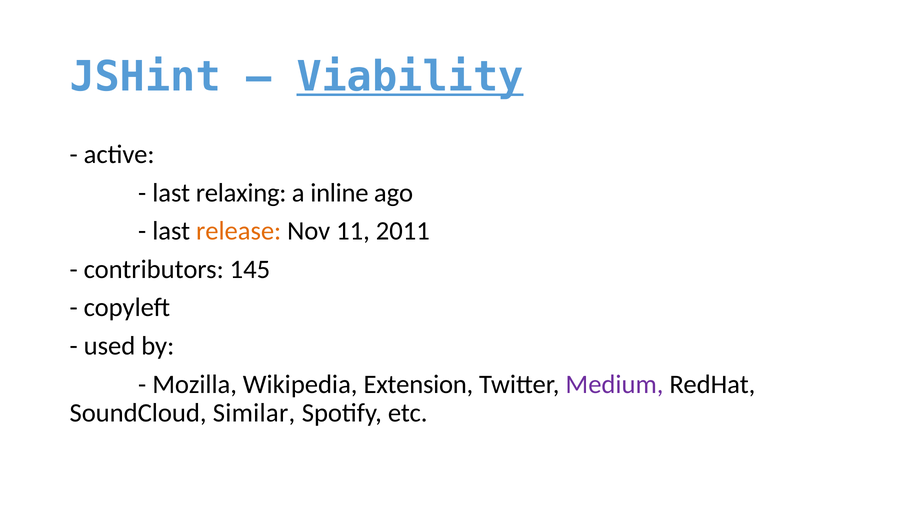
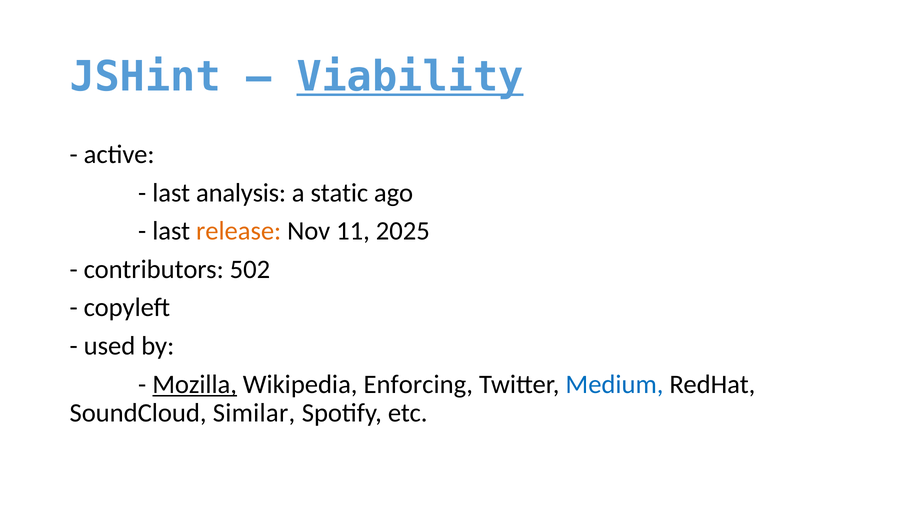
relaxing: relaxing -> analysis (241, 193)
inline: inline -> static (339, 193)
2011: 2011 -> 2025 (403, 231)
145: 145 -> 502 (250, 269)
Mozilla underline: none -> present (195, 384)
Extension: Extension -> Enforcing (418, 384)
Medium colour: purple -> blue (614, 384)
